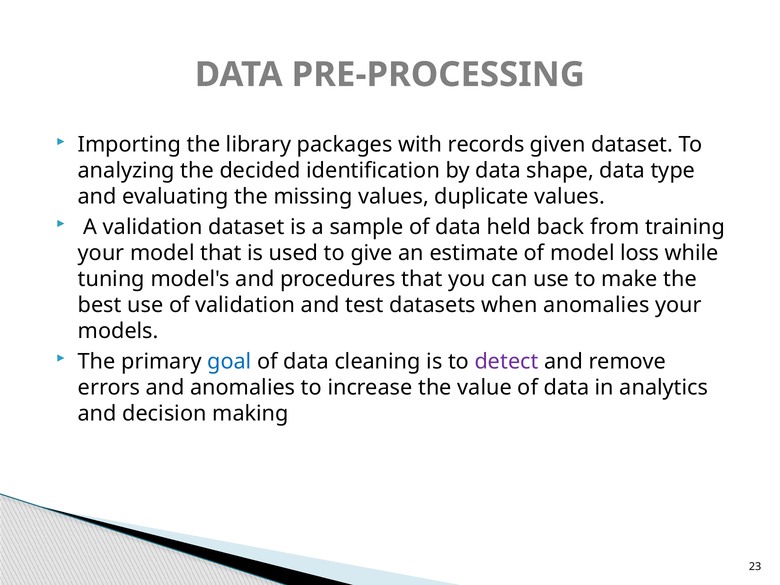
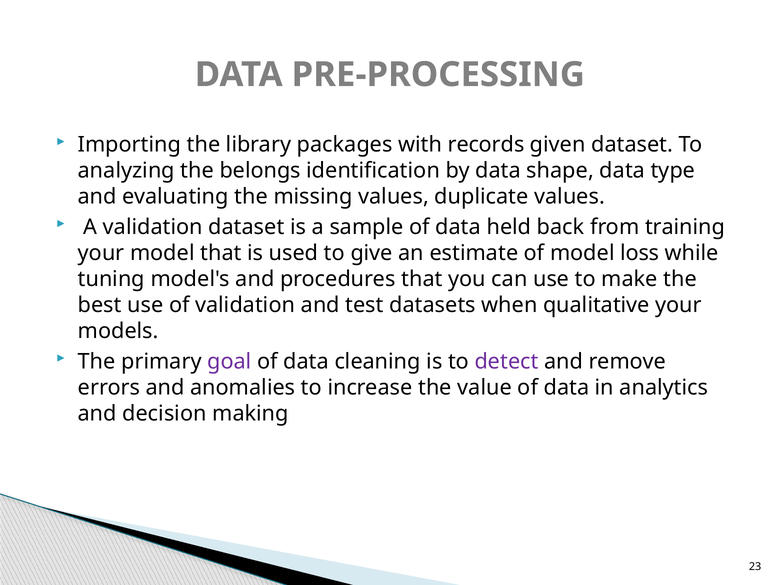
decided: decided -> belongs (260, 171)
when anomalies: anomalies -> qualitative (596, 305)
goal colour: blue -> purple (229, 361)
